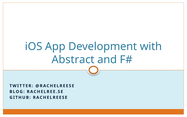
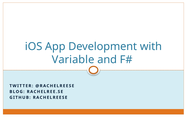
Abstract: Abstract -> Variable (73, 60)
